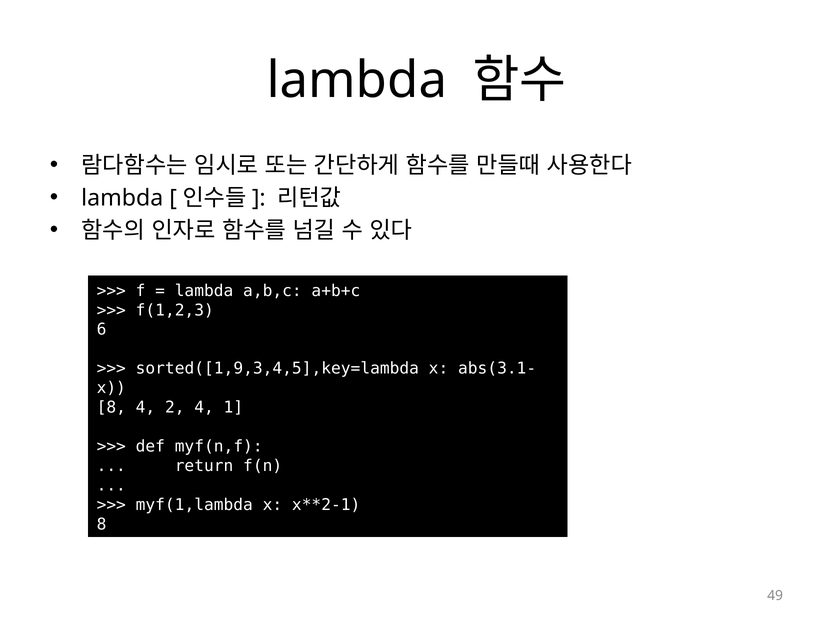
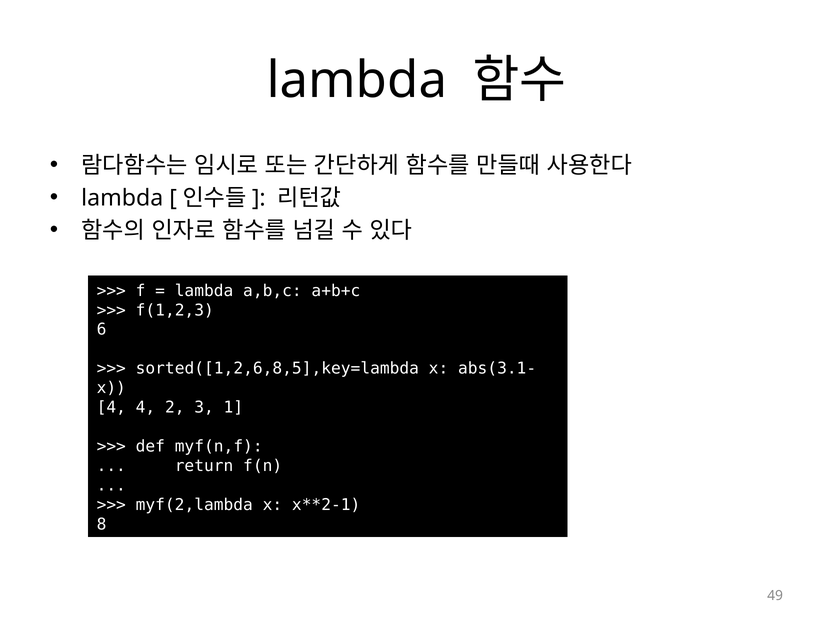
sorted([1,9,3,4,5],key=lambda: sorted([1,9,3,4,5],key=lambda -> sorted([1,2,6,8,5],key=lambda (277, 368)
8: 8 -> 4 (111, 407)
2 4: 4 -> 3 (204, 407)
myf(1,lambda: myf(1,lambda -> myf(2,lambda (194, 505)
